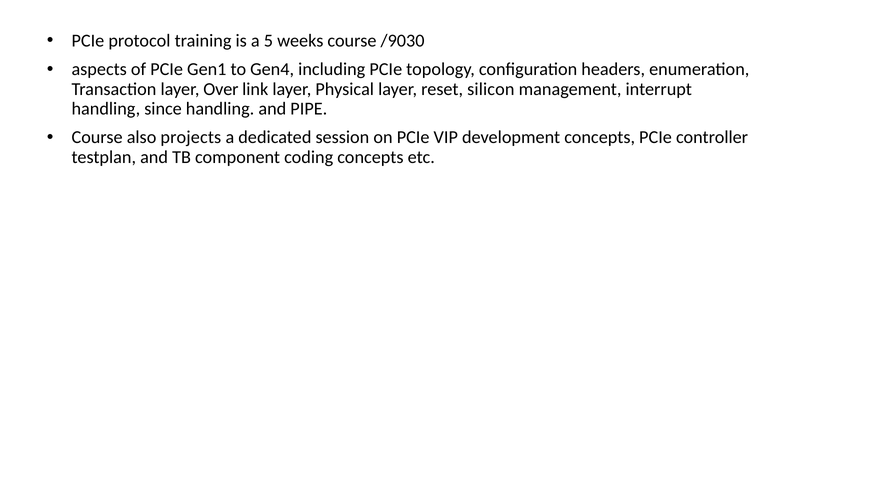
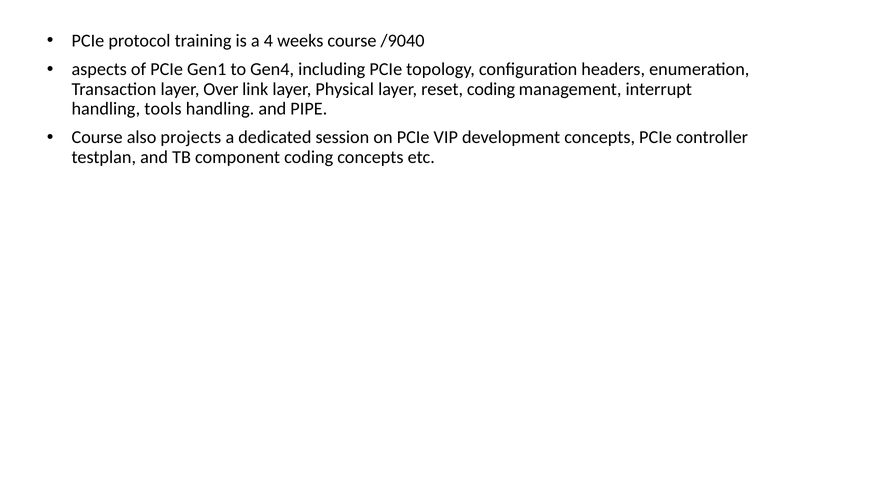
5: 5 -> 4 (268, 41)
/9030: /9030 -> /9040 (403, 41)
reset silicon: silicon -> coding (491, 89)
since: since -> tools (163, 109)
